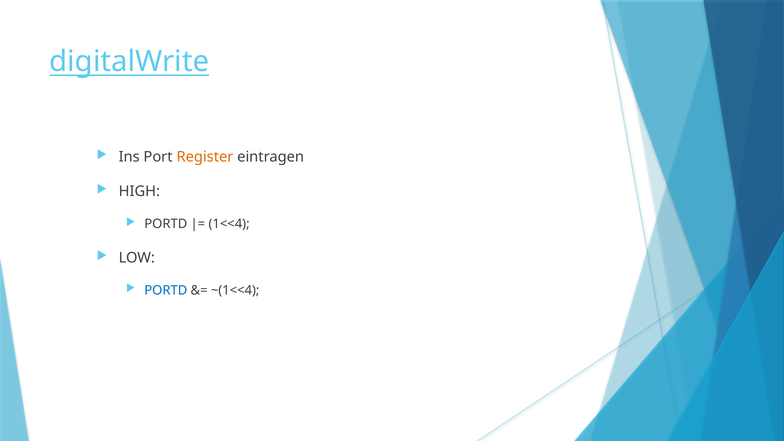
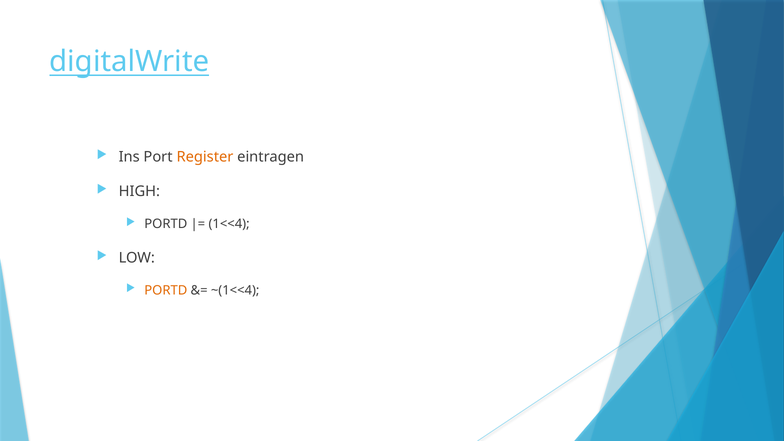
PORTD colour: blue -> orange (166, 290)
